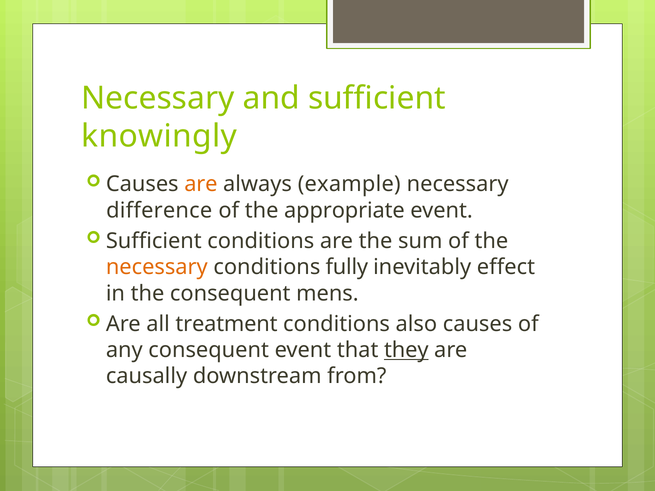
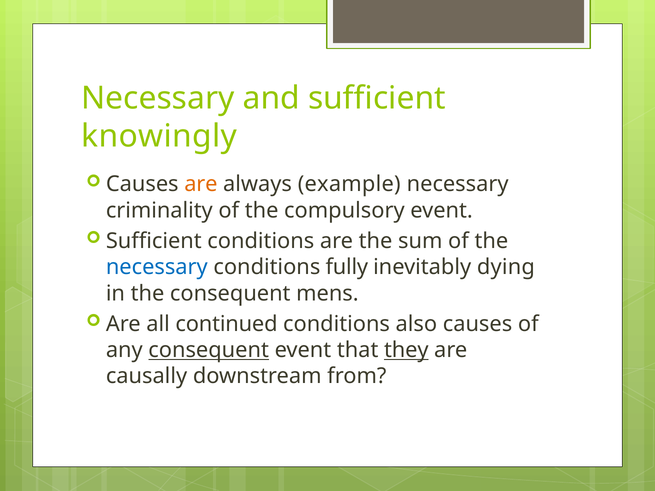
difference: difference -> criminality (159, 211)
appropriate: appropriate -> compulsory (344, 211)
necessary colour: orange -> blue (157, 267)
effect: effect -> dying (506, 267)
treatment: treatment -> continued (227, 324)
consequent underline: none -> present (209, 350)
